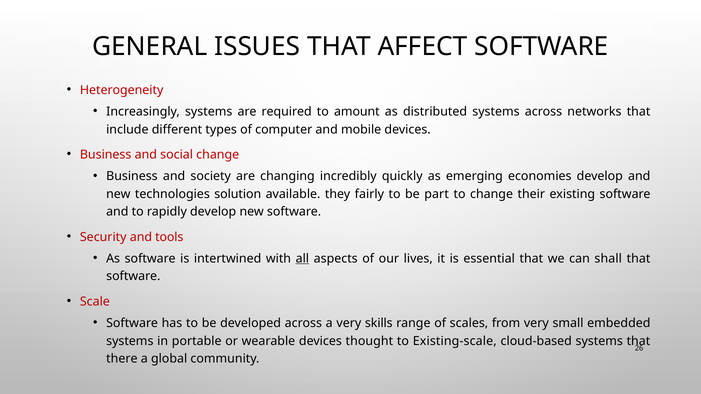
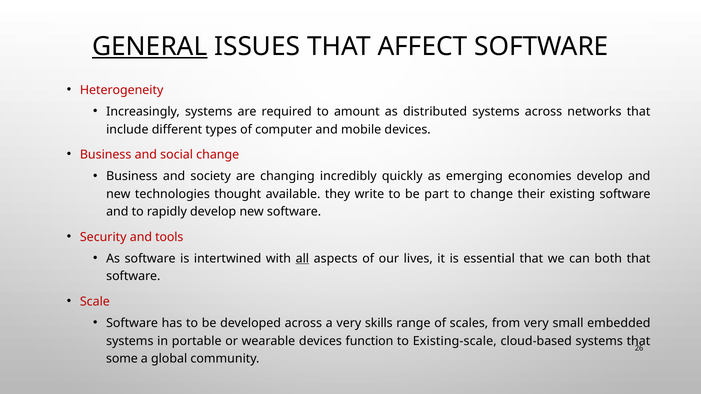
GENERAL underline: none -> present (150, 46)
solution: solution -> thought (238, 194)
fairly: fairly -> write (369, 194)
shall: shall -> both (608, 259)
thought: thought -> function (369, 341)
there: there -> some (122, 359)
